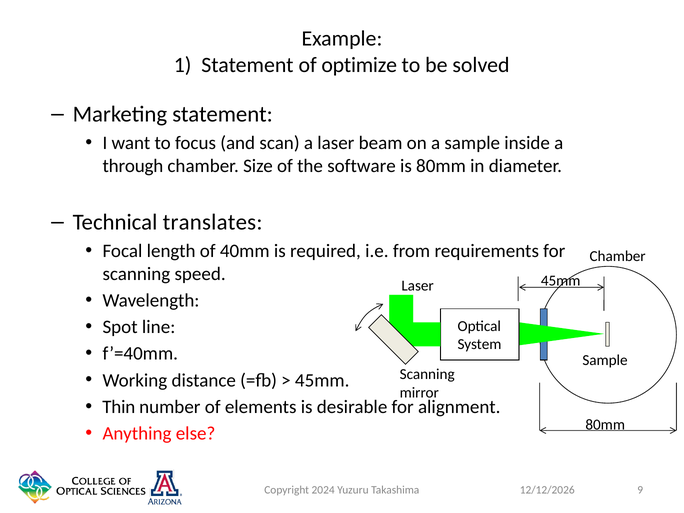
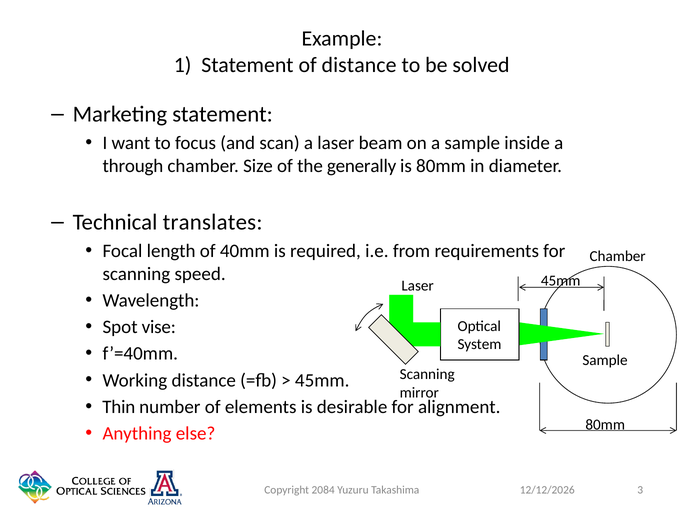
of optimize: optimize -> distance (359, 65)
software: software -> generally (362, 166)
line: line -> vise (159, 327)
2024: 2024 -> 2084 (323, 490)
9: 9 -> 3 (640, 490)
